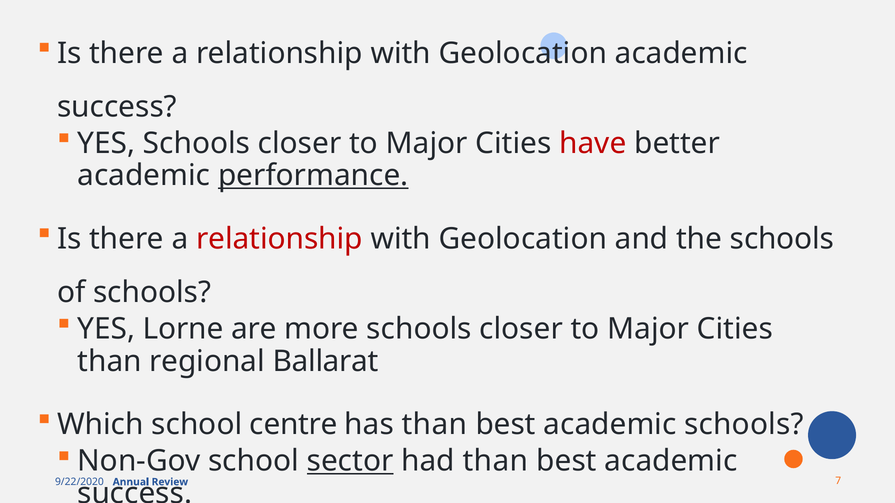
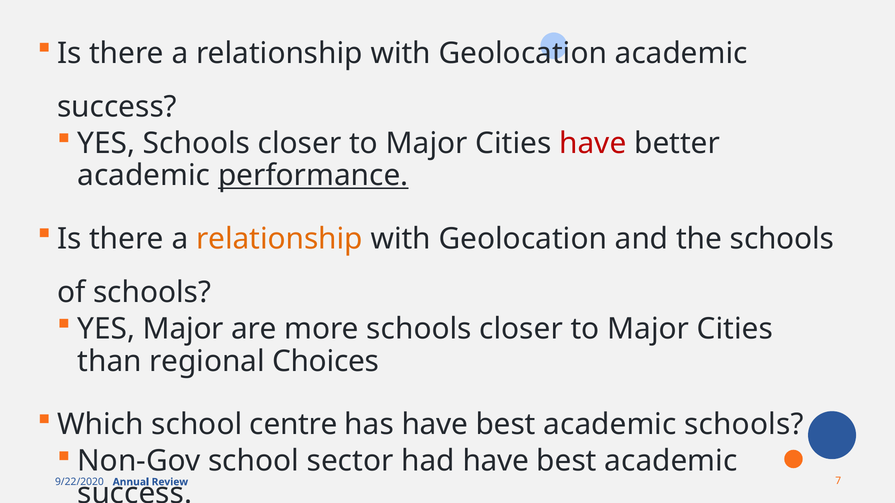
relationship colour: red -> orange (279, 239)
YES Lorne: Lorne -> Major (183, 329)
Ballarat: Ballarat -> Choices (326, 362)
has than: than -> have (435, 425)
sector underline: present -> none (350, 461)
had than: than -> have (496, 461)
